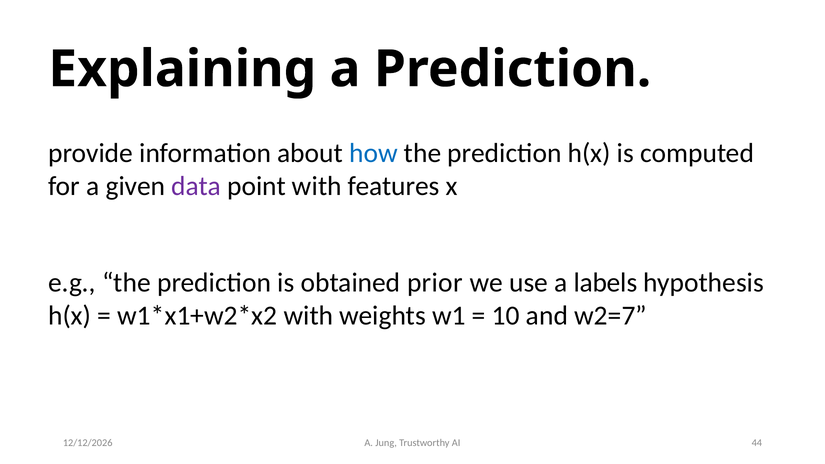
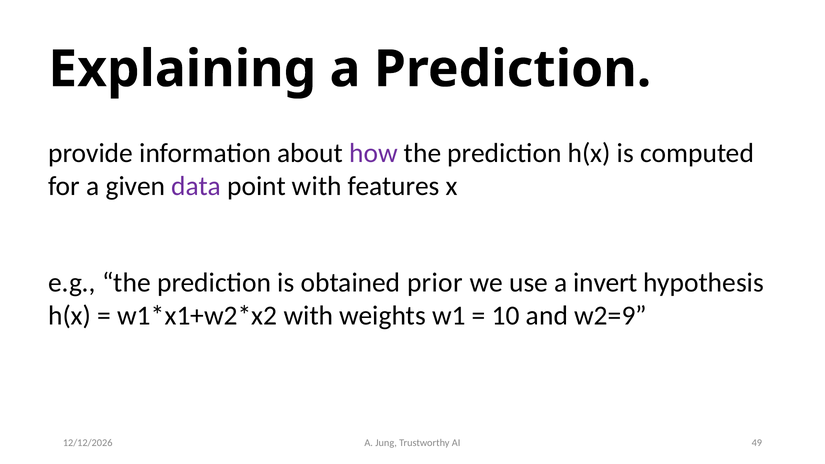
how colour: blue -> purple (373, 153)
labels: labels -> invert (605, 282)
w2=7: w2=7 -> w2=9 (611, 315)
44: 44 -> 49 (757, 443)
